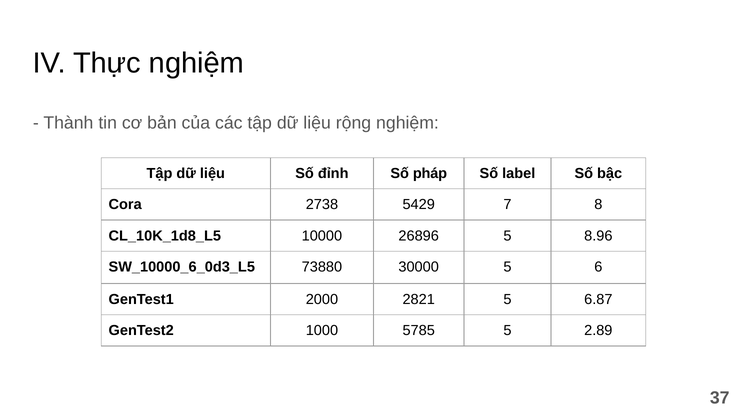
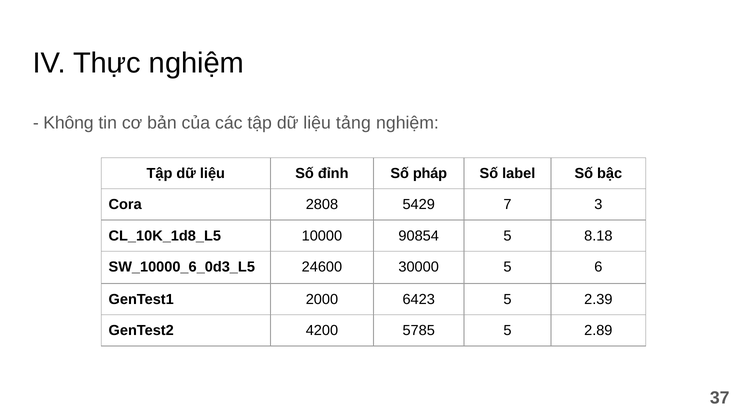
Thành: Thành -> Không (69, 123)
rộng: rộng -> tảng (353, 123)
2738: 2738 -> 2808 (322, 205)
8: 8 -> 3 (598, 205)
26896: 26896 -> 90854 (419, 236)
8.96: 8.96 -> 8.18 (598, 236)
73880: 73880 -> 24600 (322, 267)
2821: 2821 -> 6423 (419, 300)
6.87: 6.87 -> 2.39 (598, 300)
1000: 1000 -> 4200 (322, 331)
